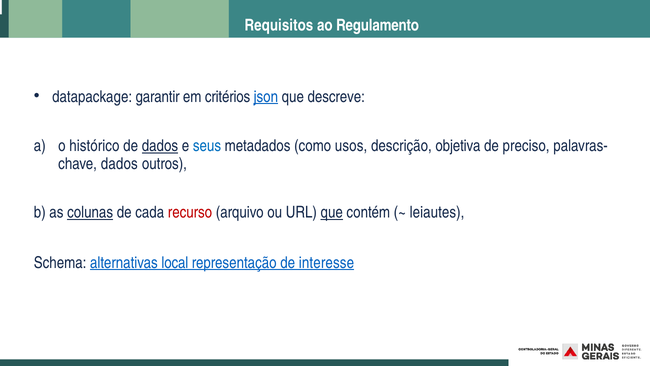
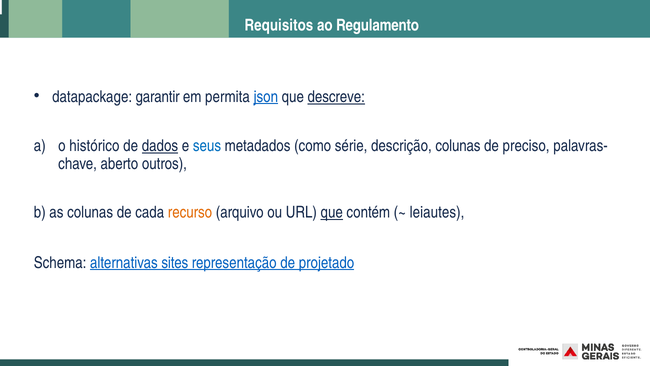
critérios: critérios -> permita (227, 97)
descreve underline: none -> present (336, 97)
usos: usos -> série (351, 146)
descrição objetiva: objetiva -> colunas (458, 146)
dados: dados -> aberto (119, 163)
colunas underline: present -> none (90, 212)
recurso colour: red -> orange (190, 212)
local: local -> sites (175, 263)
interesse: interesse -> projetado (327, 263)
